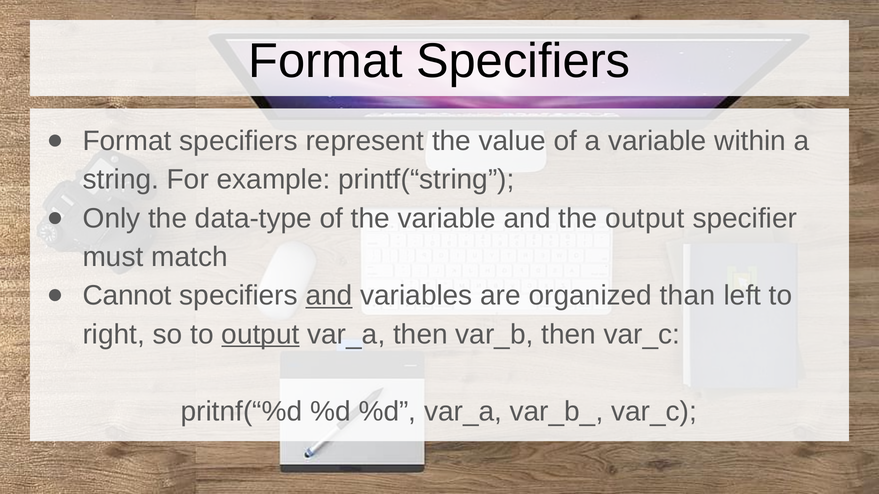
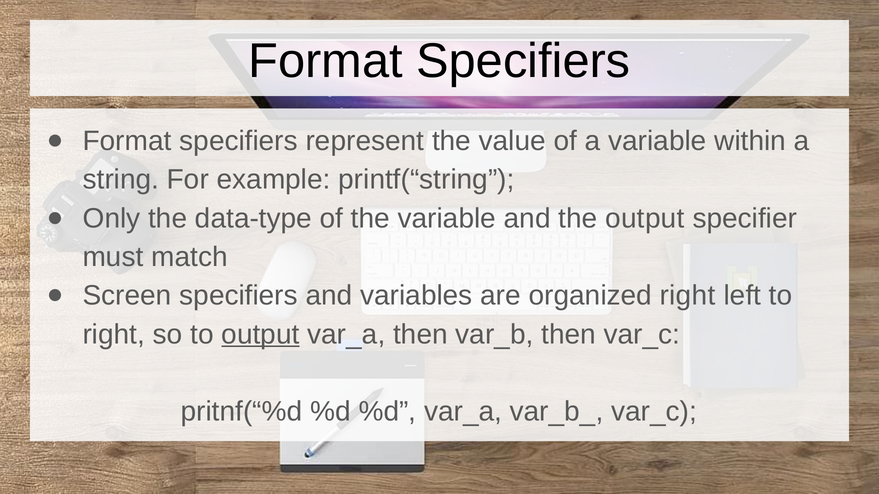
Cannot: Cannot -> Screen (127, 296)
and underline: present -> none (329, 296)
organized than: than -> right (688, 296)
